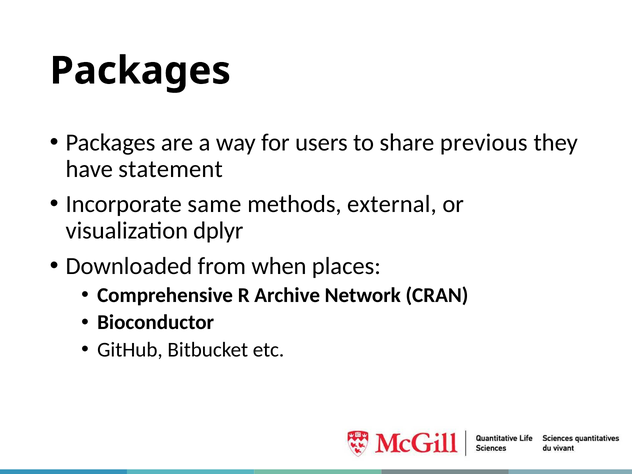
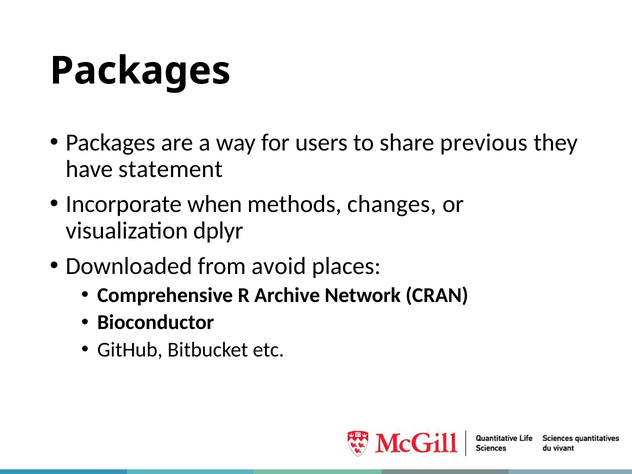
same: same -> when (215, 204)
external: external -> changes (392, 204)
when: when -> avoid (279, 266)
